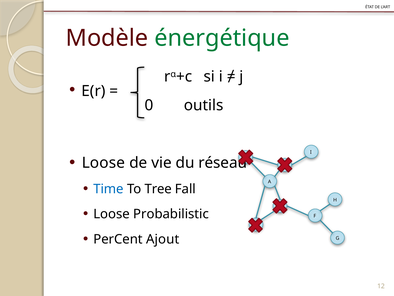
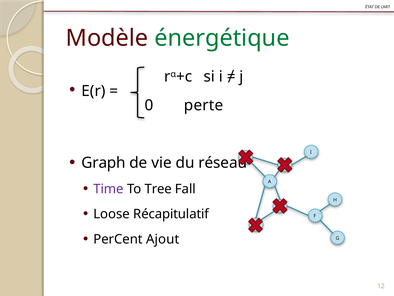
outils: outils -> perte (204, 105)
Loose: Loose -> Graph (104, 162)
Time colour: blue -> purple (108, 189)
Probabilistic: Probabilistic -> Récapitulatif (171, 214)
